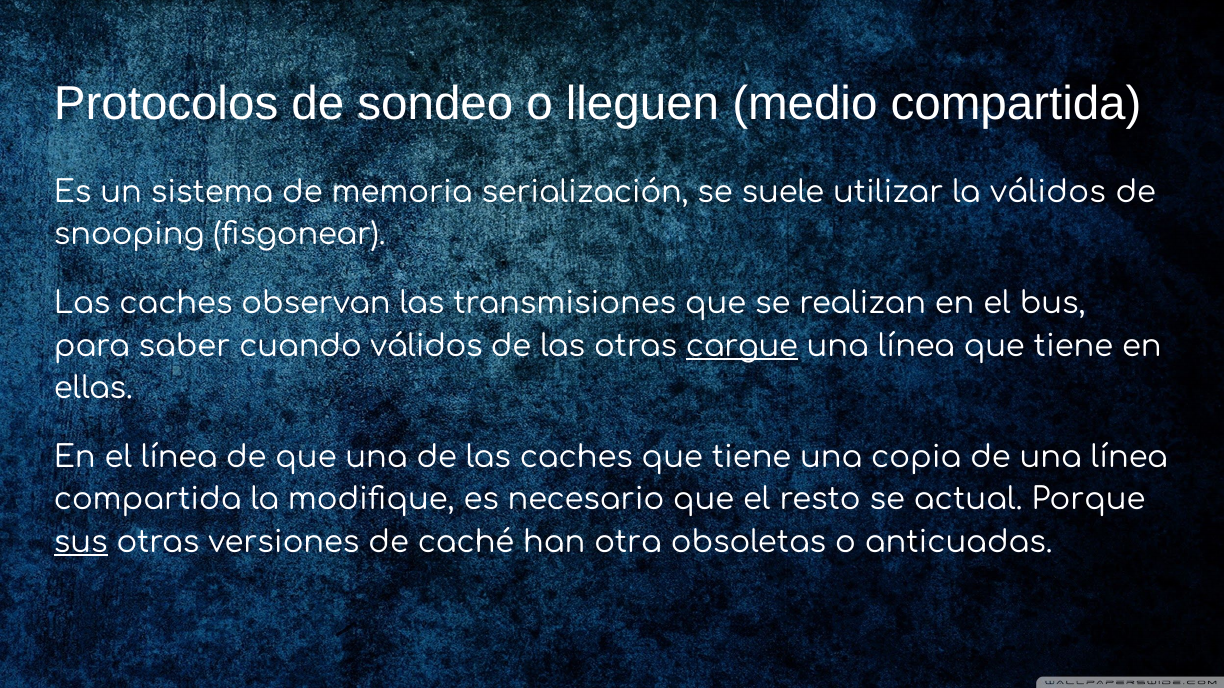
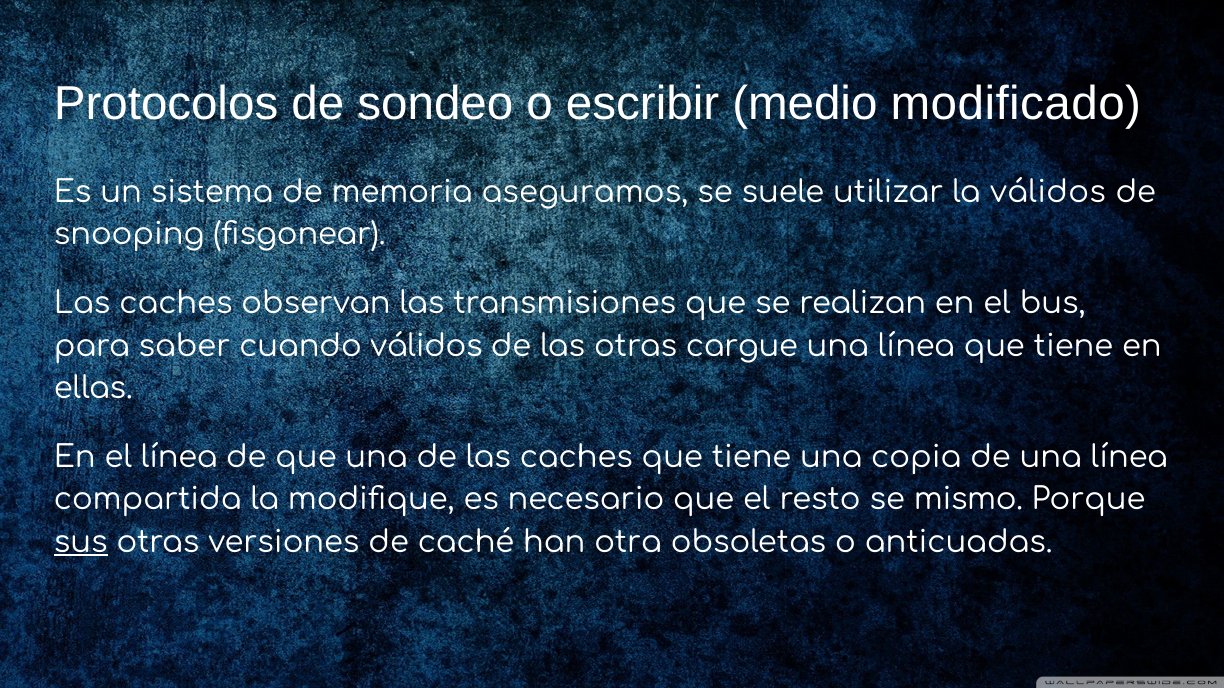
lleguen: lleguen -> escribir (643, 104)
medio compartida: compartida -> modificado (1016, 104)
serialización: serialización -> aseguramos (585, 192)
cargue underline: present -> none (742, 346)
actual: actual -> mismo (968, 500)
